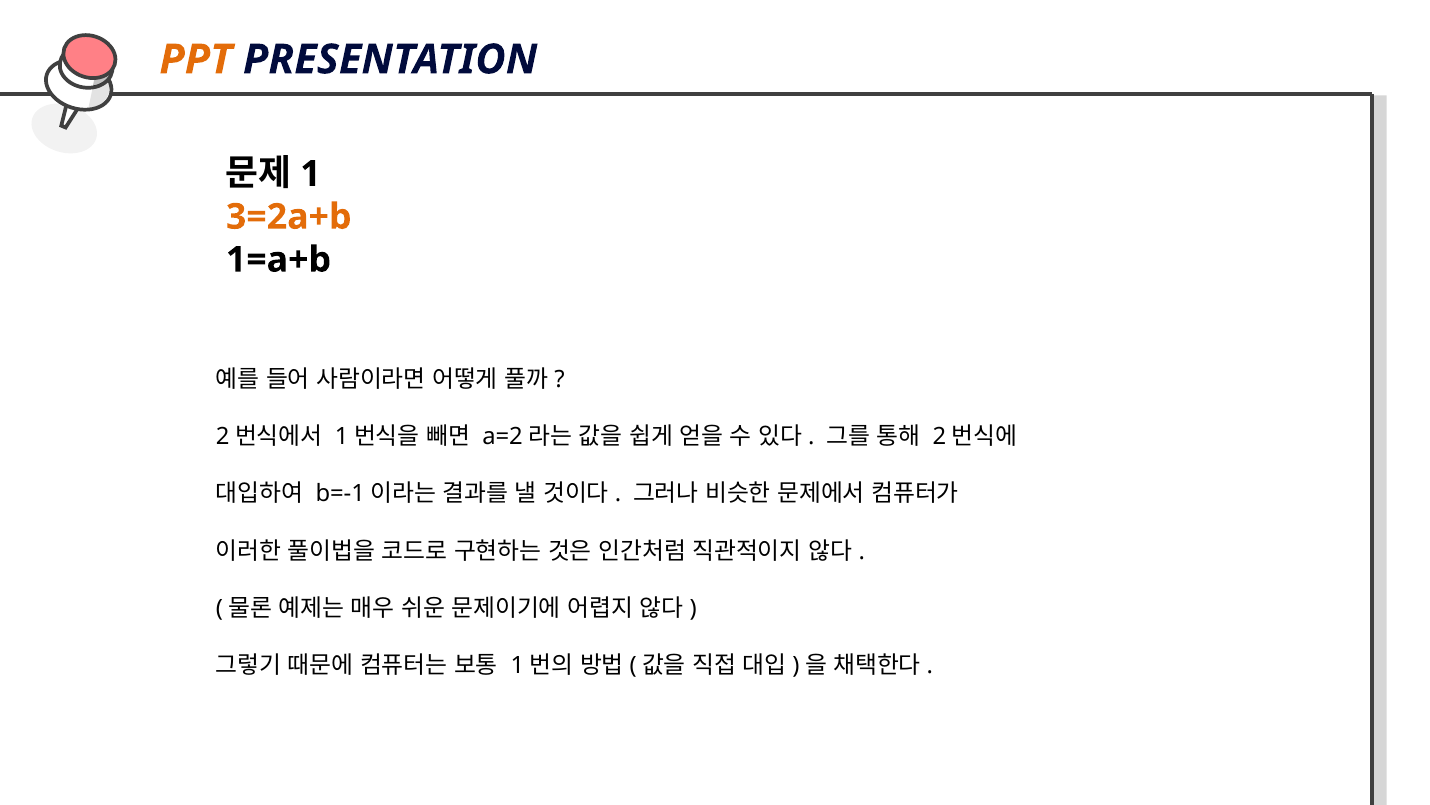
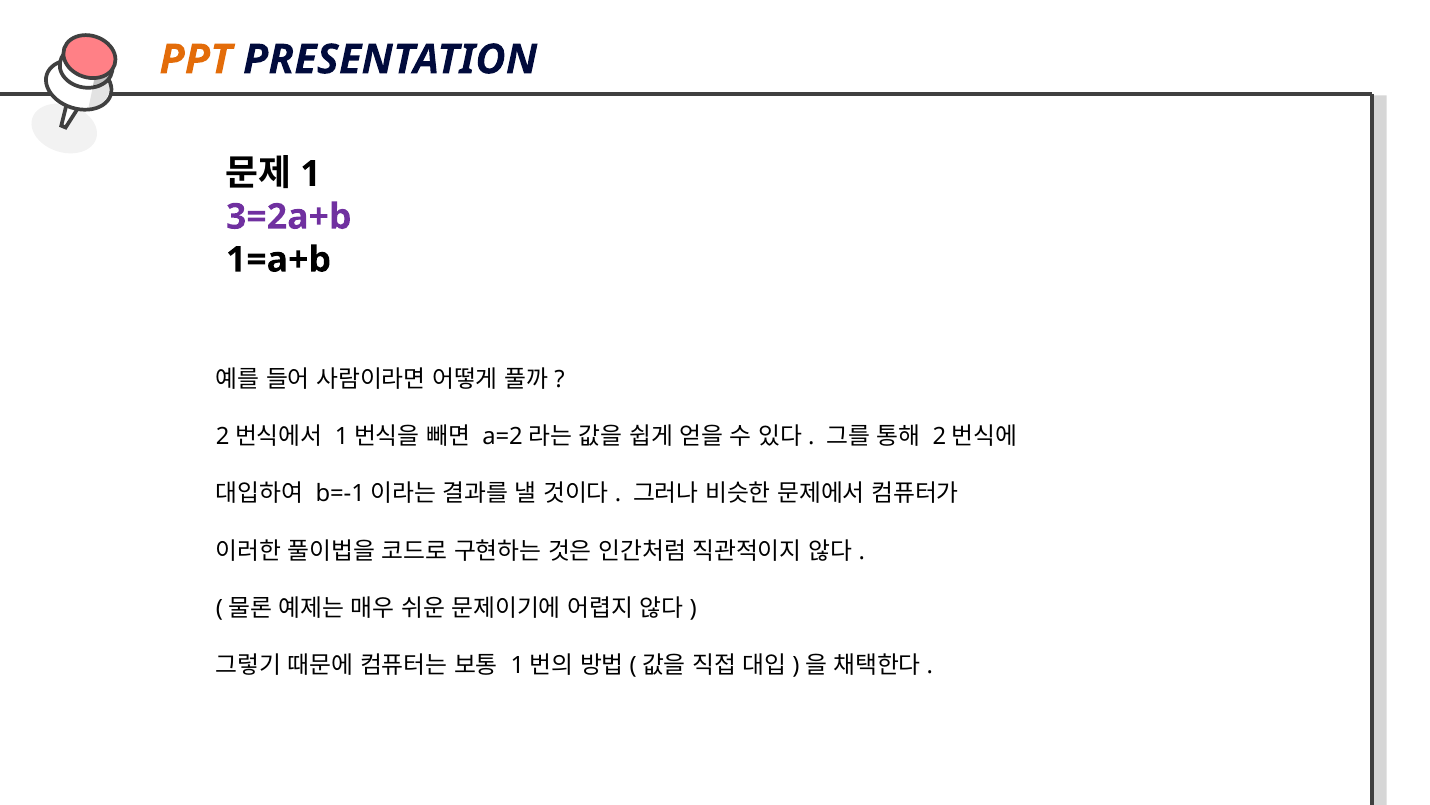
3=2a+b colour: orange -> purple (289, 217)
